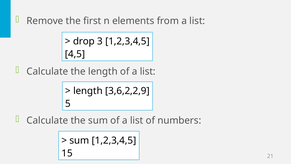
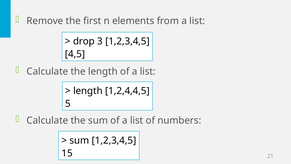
3,6,2,2,9: 3,6,2,2,9 -> 1,2,4,4,5 (127, 91)
